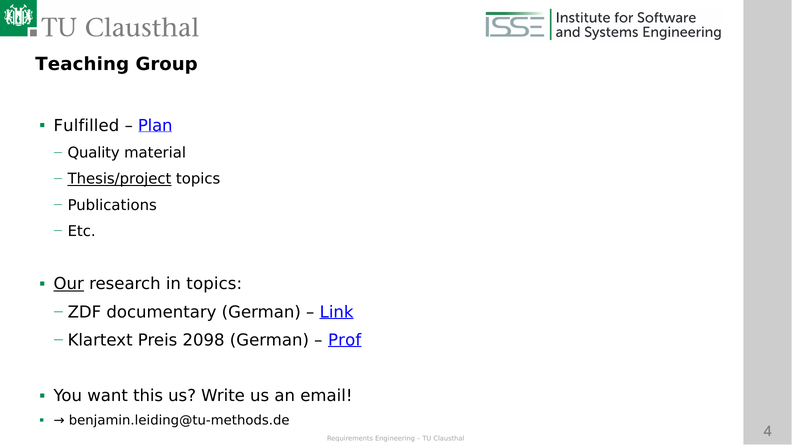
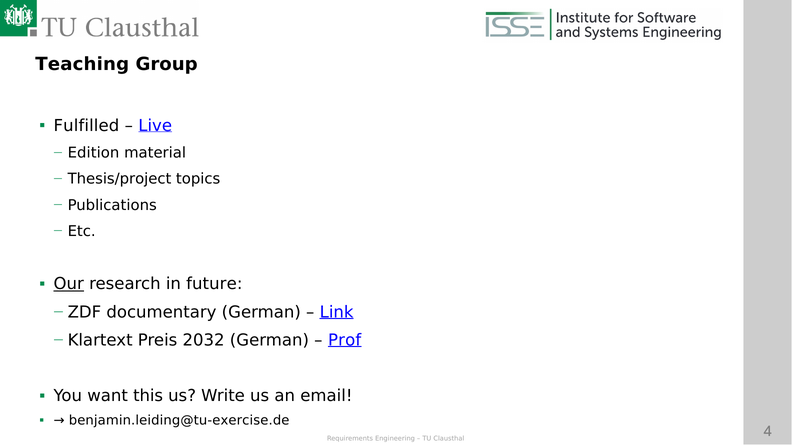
Plan: Plan -> Live (155, 126)
Quality: Quality -> Edition (94, 153)
Thesis/project underline: present -> none (119, 179)
in topics: topics -> future (214, 284)
2098: 2098 -> 2032 (204, 341)
benjamin.leiding@tu-methods.de: benjamin.leiding@tu-methods.de -> benjamin.leiding@tu-exercise.de (179, 421)
